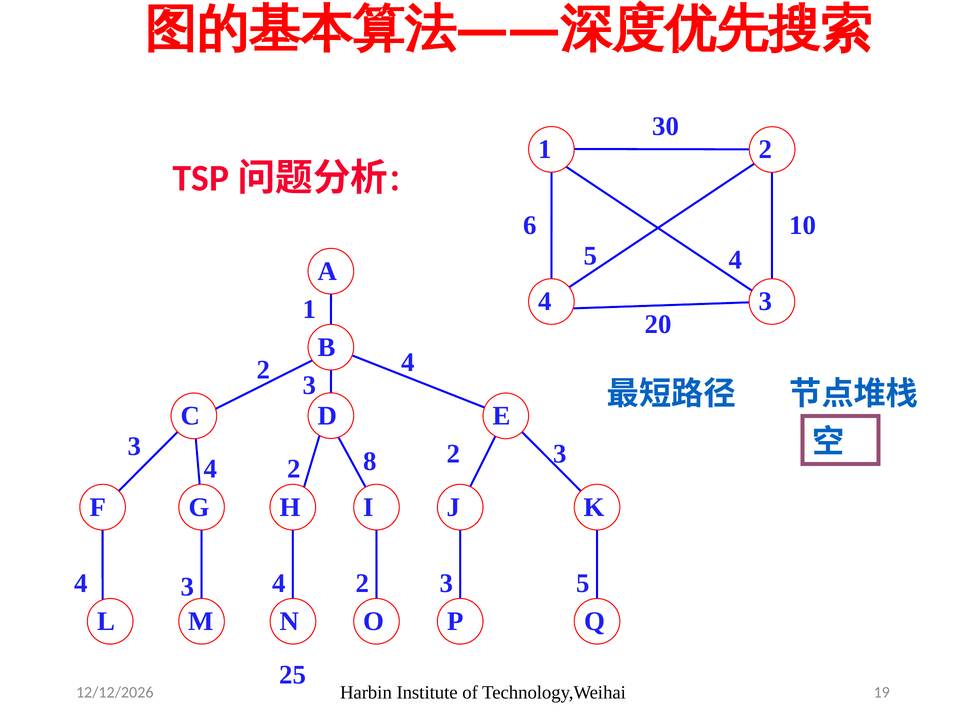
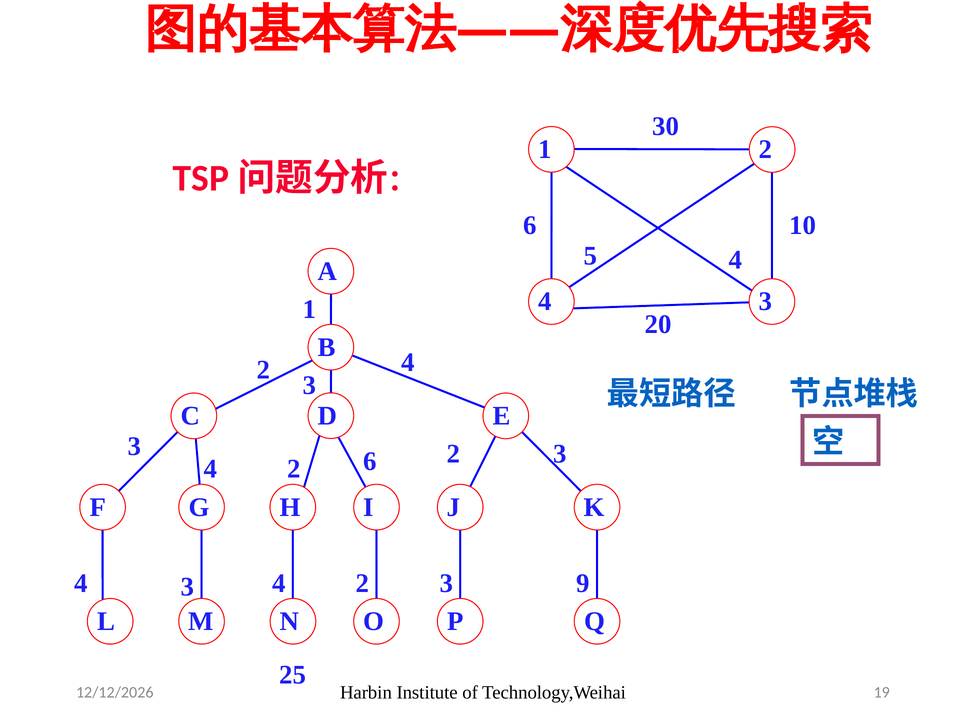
8: 8 -> 6 (370, 461)
5: 5 -> 9 (583, 583)
